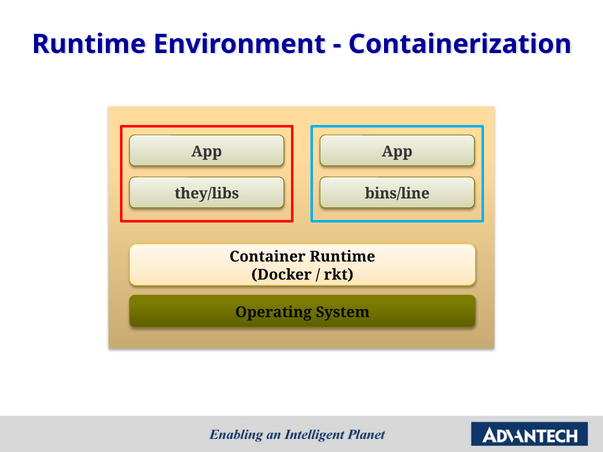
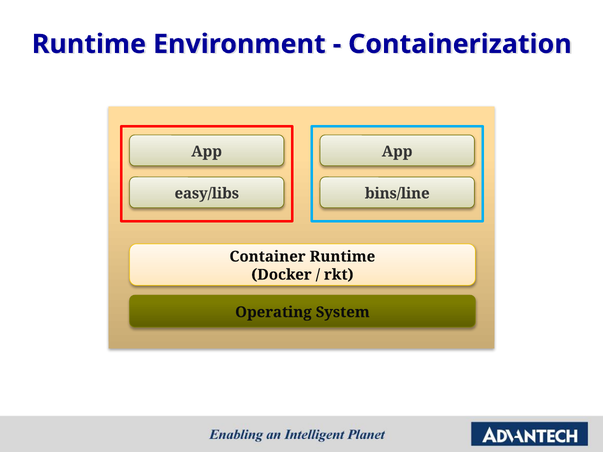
they/libs: they/libs -> easy/libs (207, 194)
